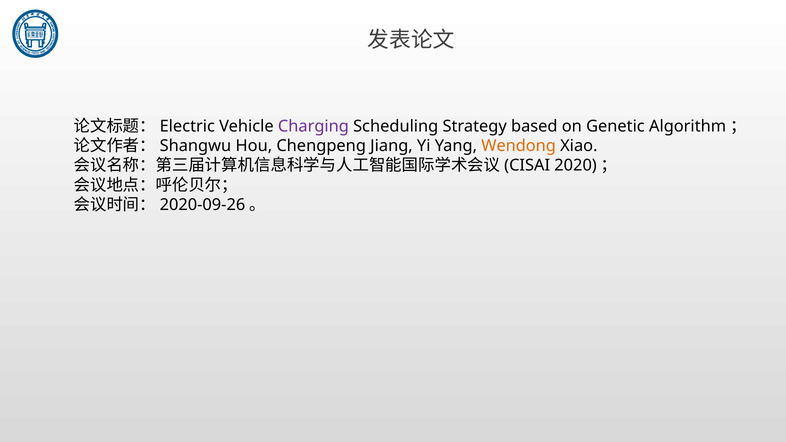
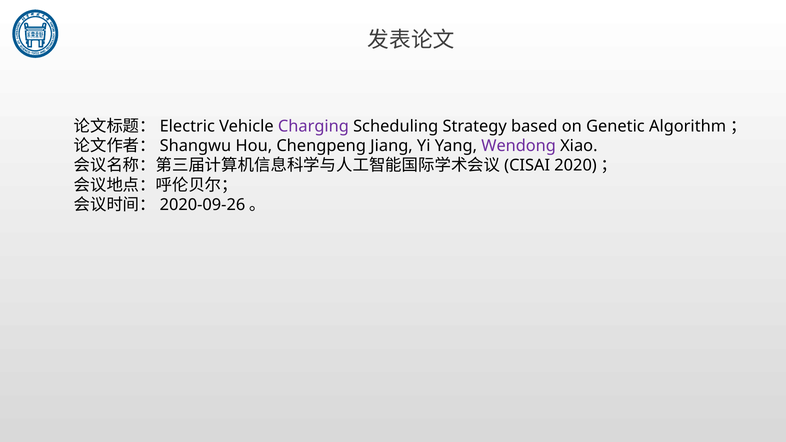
Wendong colour: orange -> purple (519, 146)
